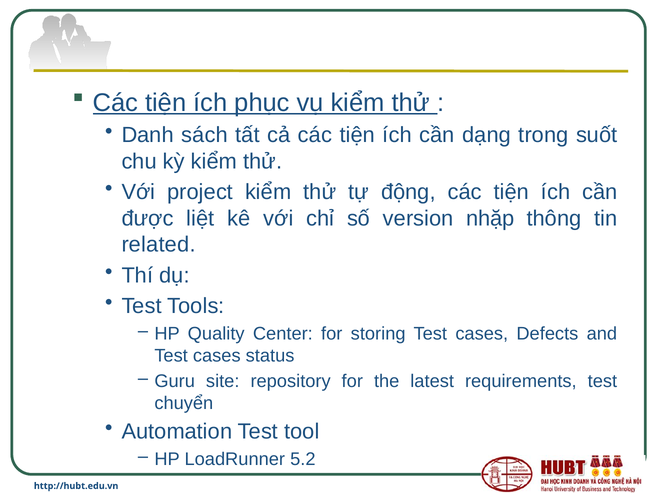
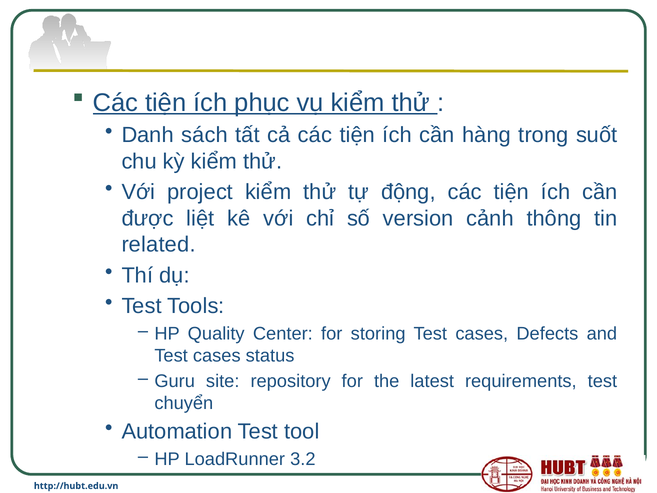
dạng: dạng -> hàng (487, 135)
nhặp: nhặp -> cảnh (490, 218)
5.2: 5.2 -> 3.2 (303, 459)
